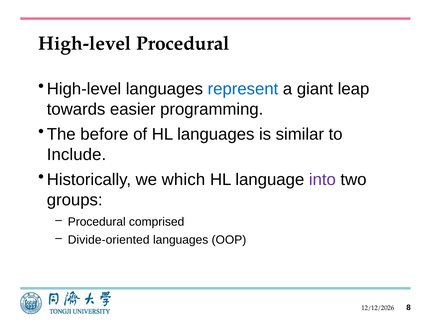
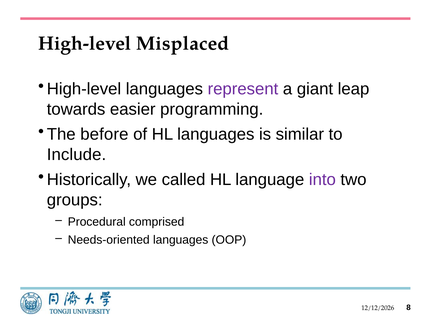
High-level Procedural: Procedural -> Misplaced (183, 43)
represent colour: blue -> purple (243, 89)
which: which -> called (184, 179)
Divide-oriented: Divide-oriented -> Needs-oriented (109, 239)
